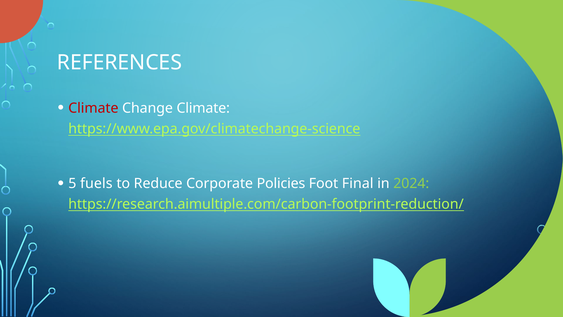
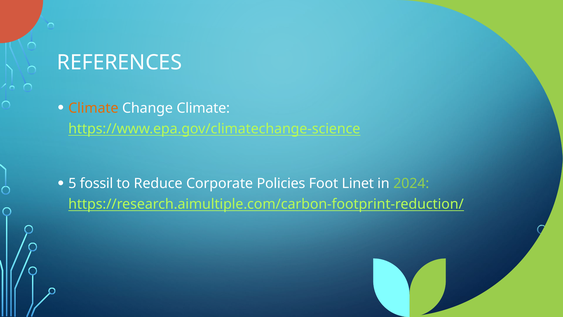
Climate colour: red -> orange (93, 108)
fuels: fuels -> fossil (96, 183)
Final: Final -> Linet (358, 183)
